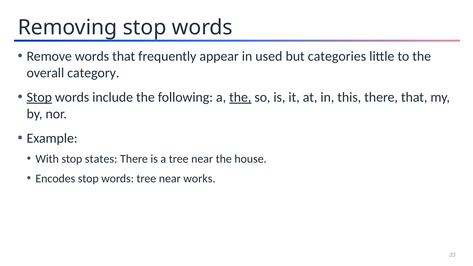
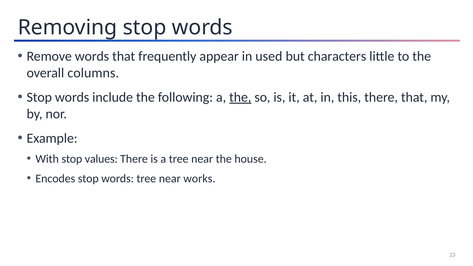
categories: categories -> characters (337, 56)
category: category -> columns (93, 73)
Stop underline: present -> none (39, 97)
states: states -> values (101, 159)
